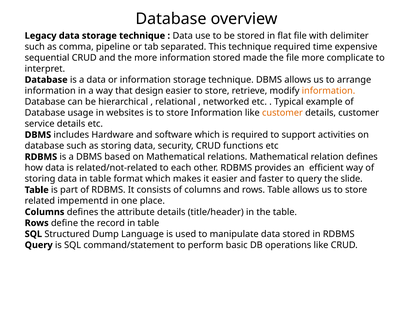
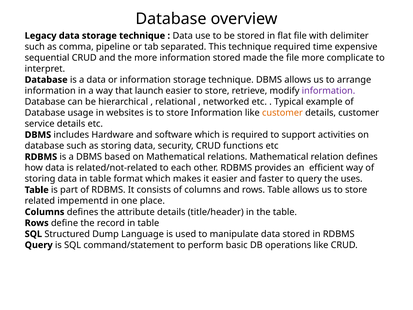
design: design -> launch (149, 91)
information colour: orange -> purple (329, 91)
slide: slide -> uses (352, 179)
